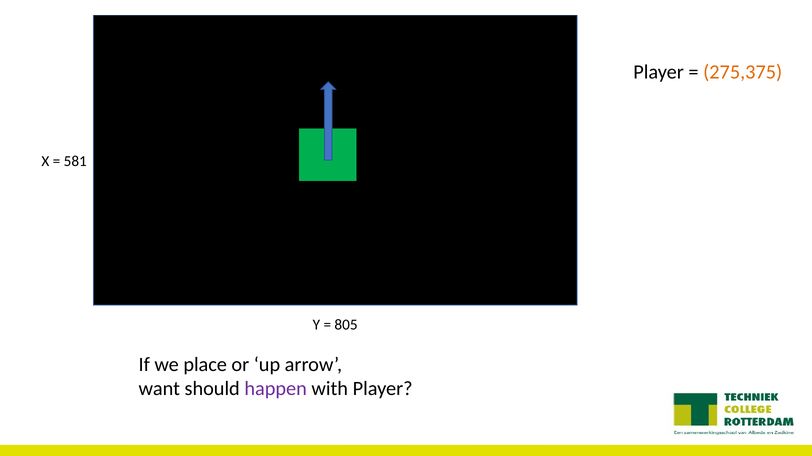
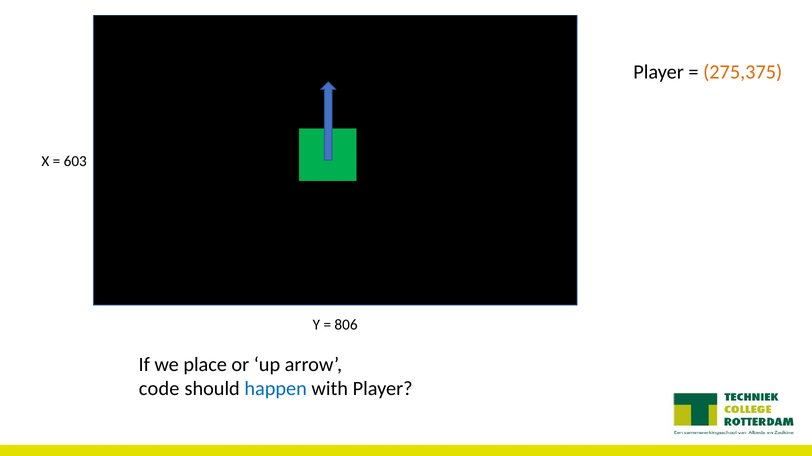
581: 581 -> 603 (75, 161)
805: 805 -> 806 (346, 326)
want: want -> code (159, 389)
happen colour: purple -> blue (276, 389)
